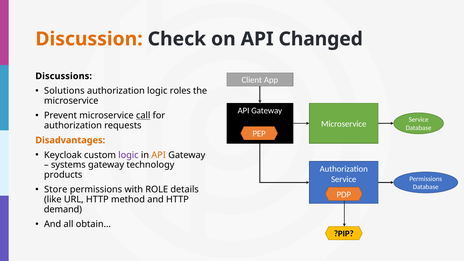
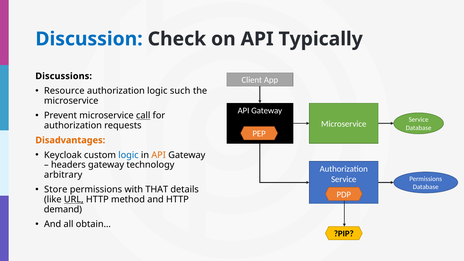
Discussion colour: orange -> blue (89, 39)
Changed: Changed -> Typically (321, 39)
Solutions: Solutions -> Resource (64, 91)
roles: roles -> such (180, 91)
logic colour: purple -> blue (128, 155)
systems: systems -> headers (68, 165)
products: products -> arbitrary (63, 175)
ROLE: ROLE -> THAT (157, 190)
URL underline: none -> present (74, 199)
